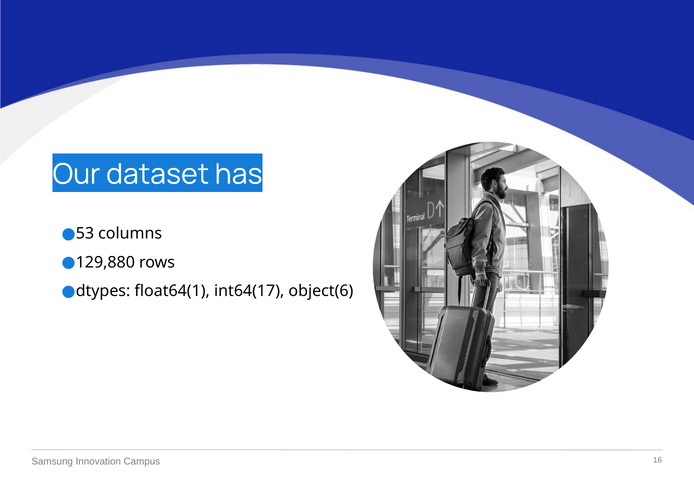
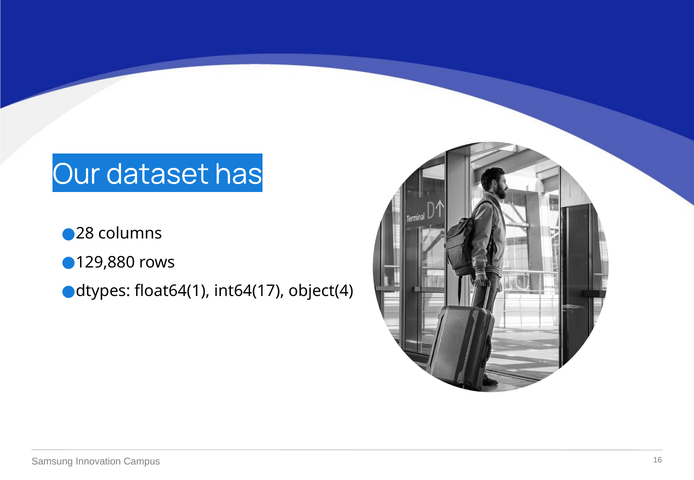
53: 53 -> 28 (85, 234)
object(6: object(6 -> object(4 (321, 292)
